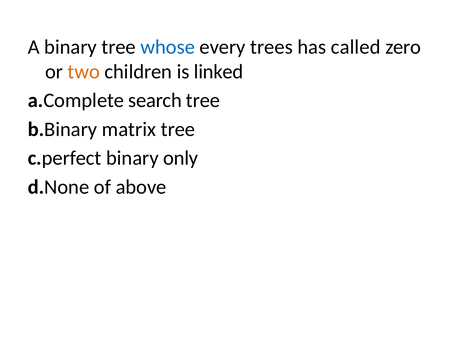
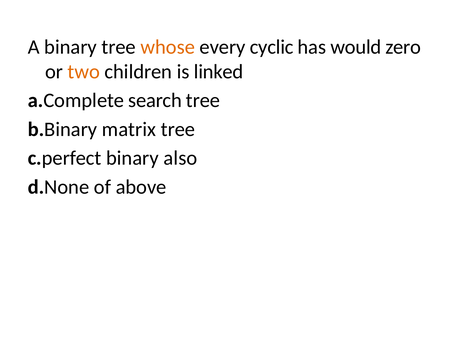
whose colour: blue -> orange (168, 47)
trees: trees -> cyclic (272, 47)
called: called -> would (356, 47)
only: only -> also (180, 158)
